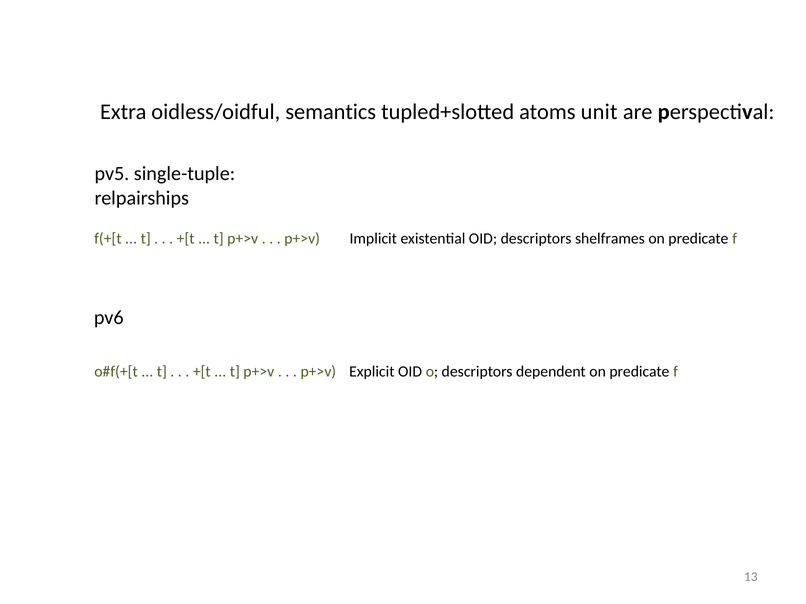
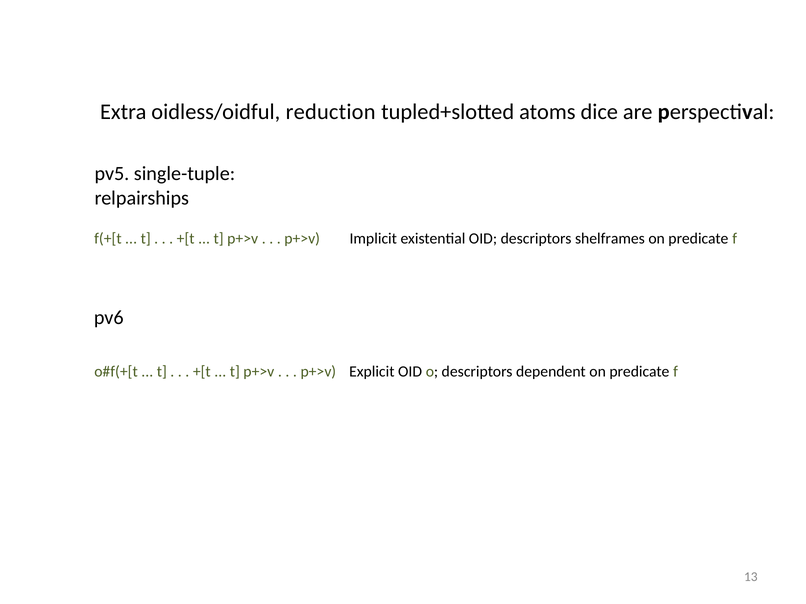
semantics: semantics -> reduction (331, 112)
unit: unit -> dice (599, 112)
